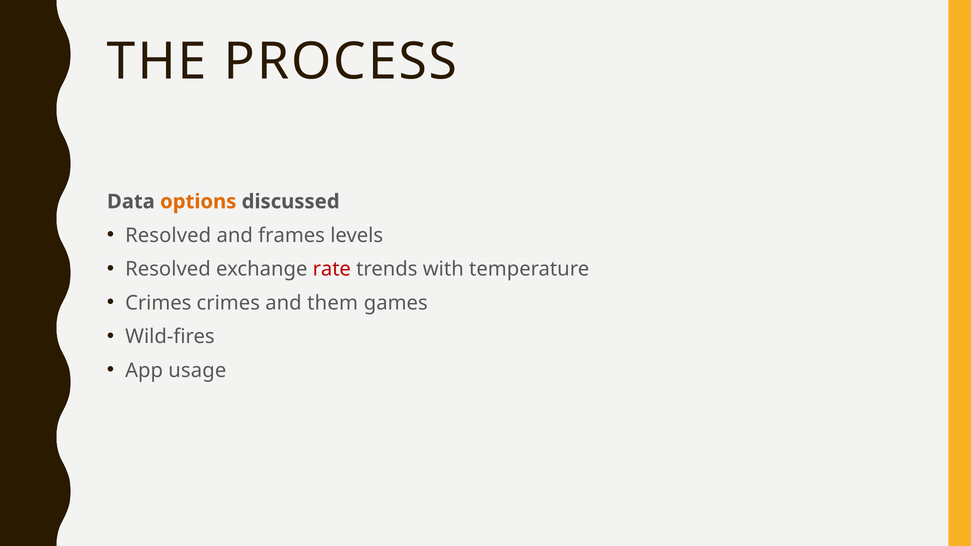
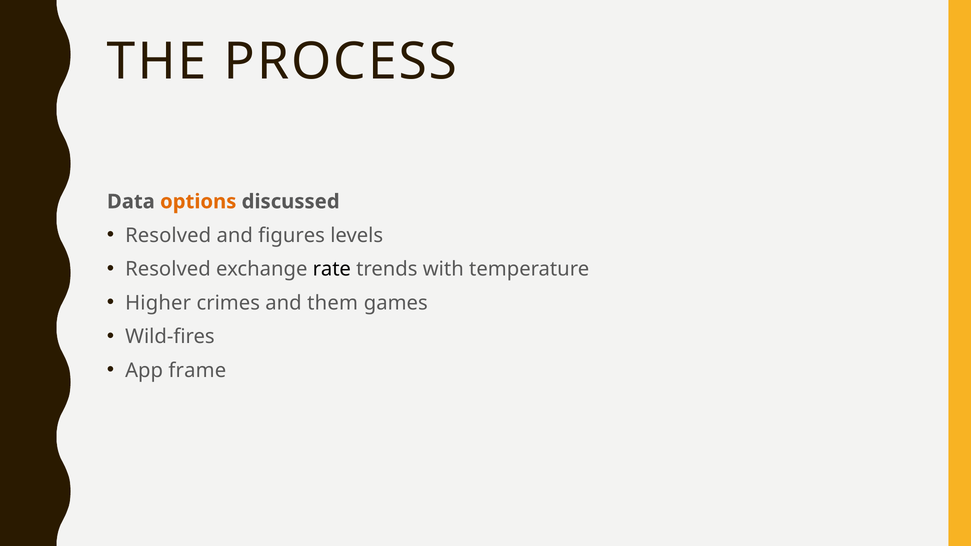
frames: frames -> figures (292, 235)
rate colour: red -> black (332, 269)
Crimes: Crimes -> Higher (158, 303)
usage: usage -> frame (197, 371)
